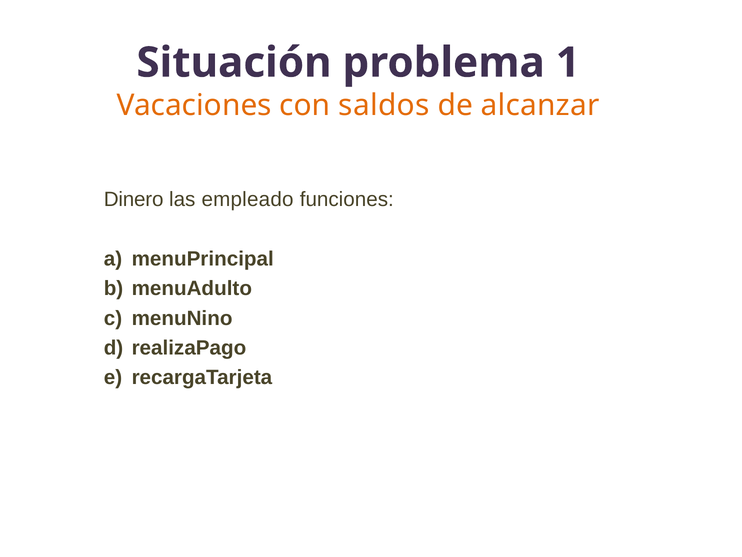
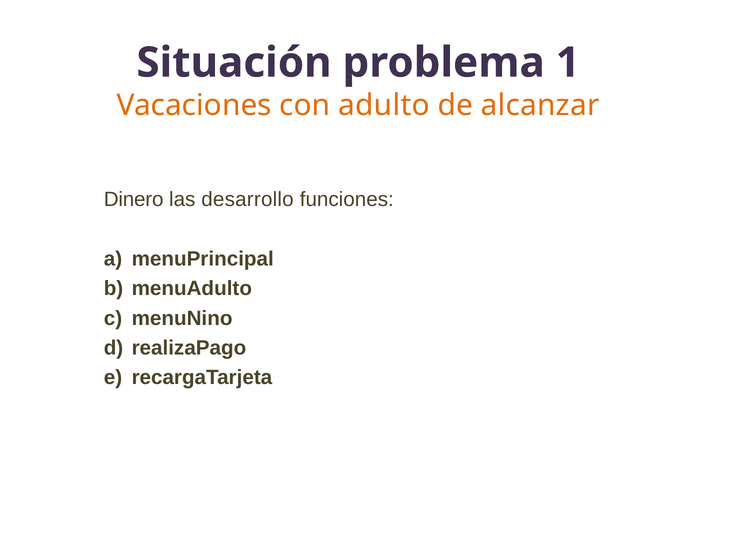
saldos: saldos -> adulto (384, 105)
empleado: empleado -> desarrollo (248, 199)
